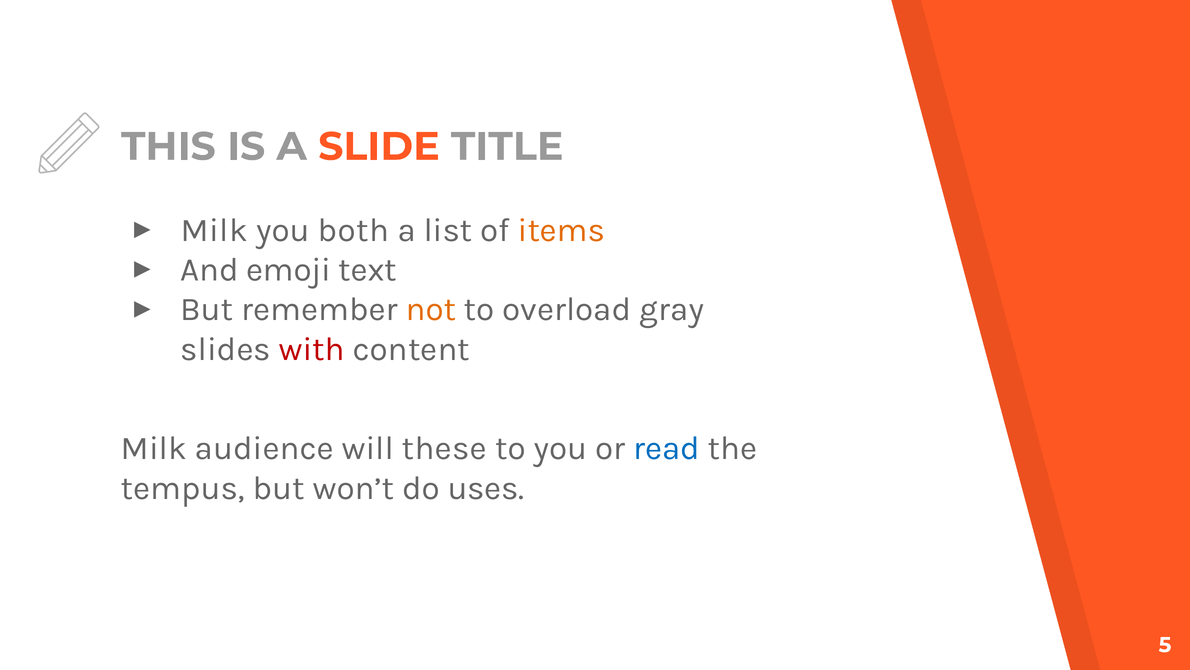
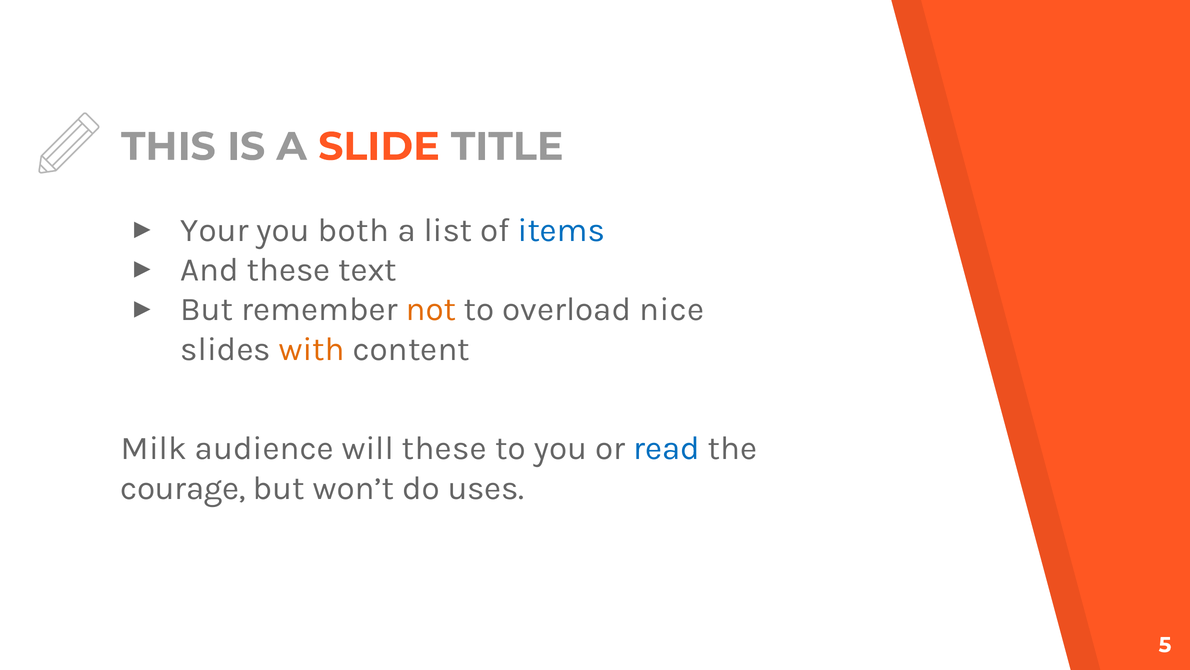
Milk: Milk -> Your (214, 230)
items colour: orange -> blue (561, 230)
And emoji: emoji -> these (289, 270)
gray: gray -> nice (672, 309)
with colour: red -> orange (312, 349)
tempus: tempus -> courage (183, 488)
